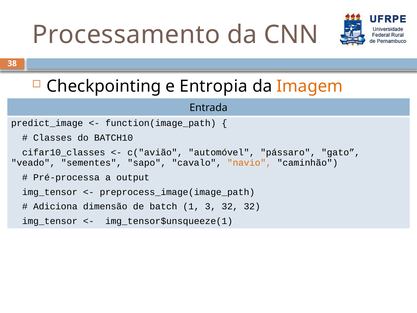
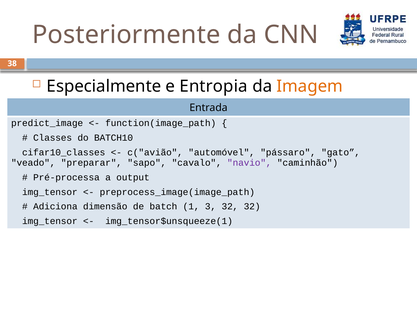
Processamento: Processamento -> Posteriormente (126, 35)
Checkpointing: Checkpointing -> Especialmente (104, 86)
sementes: sementes -> preparar (91, 163)
navio colour: orange -> purple (249, 163)
